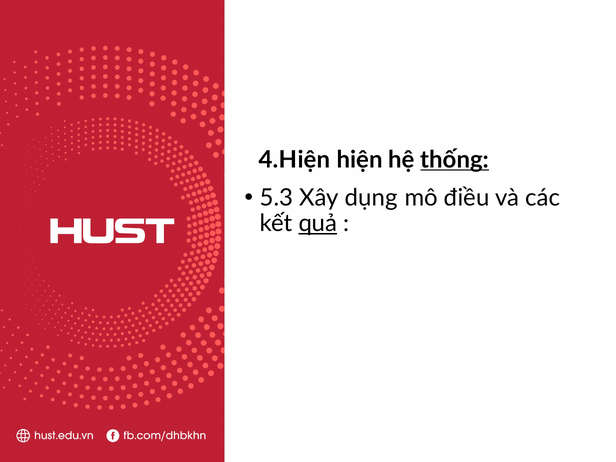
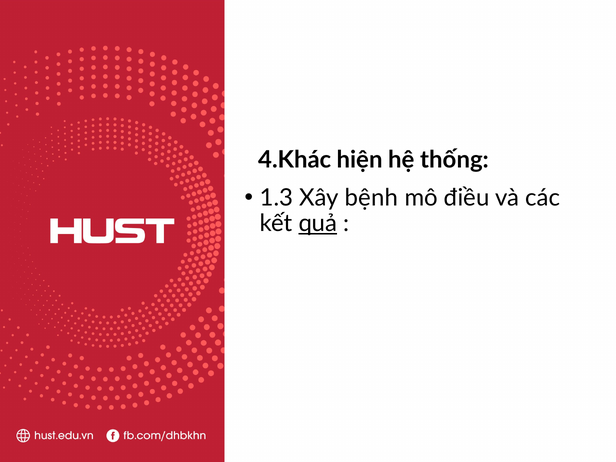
4.Hiện: 4.Hiện -> 4.Khác (295, 160)
thống underline: present -> none (455, 160)
5.3: 5.3 -> 1.3 (277, 198)
dụng: dụng -> bệnh (371, 198)
